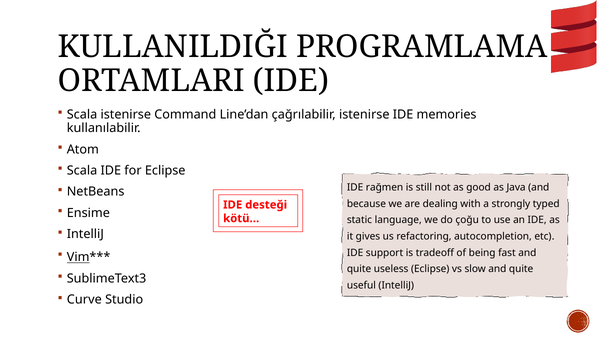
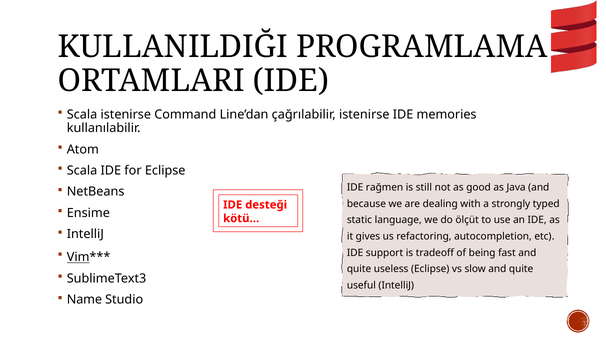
çoğu: çoğu -> ölçüt (467, 220)
Curve: Curve -> Name (84, 300)
